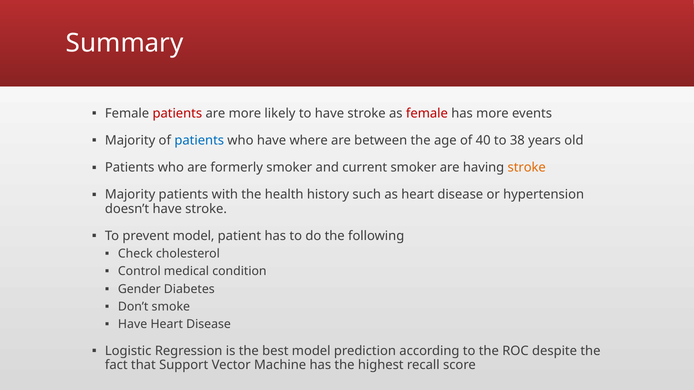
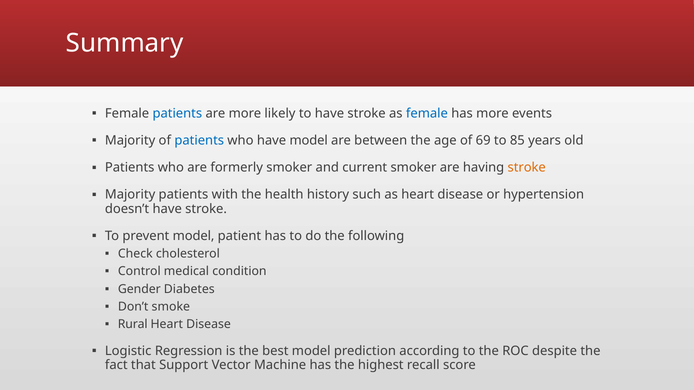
patients colour: red -> blue (177, 114)
female colour: red -> blue (427, 114)
have where: where -> model (309, 141)
40: 40 -> 69 (483, 141)
38: 38 -> 85 (517, 141)
Have: Have -> Rural (133, 324)
